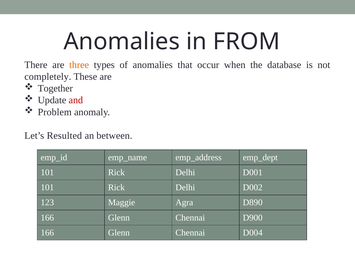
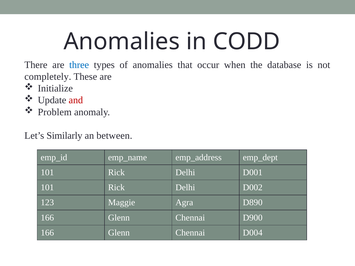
FROM: FROM -> CODD (247, 42)
three colour: orange -> blue (79, 65)
Together: Together -> Initialize (55, 88)
Resulted: Resulted -> Similarly (64, 136)
